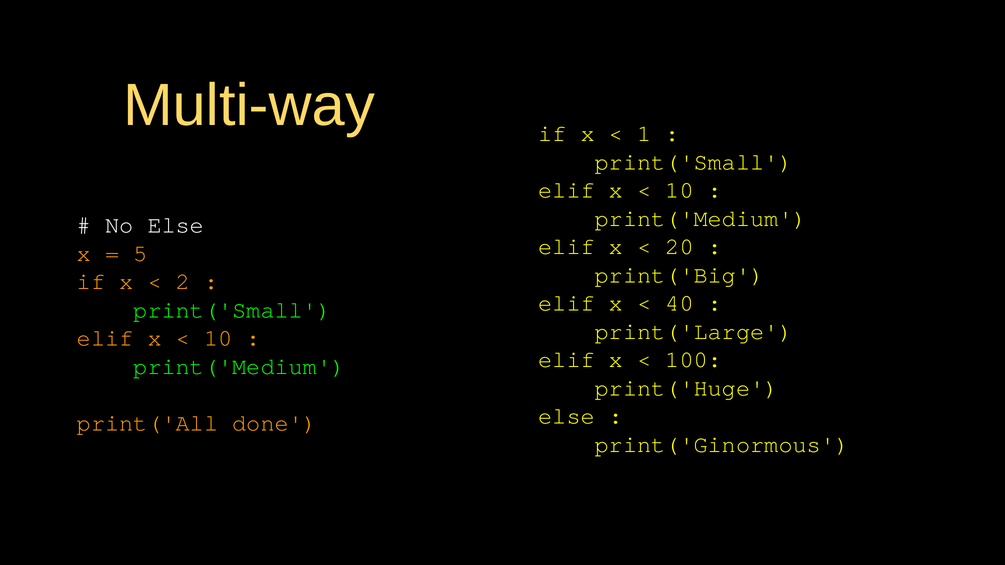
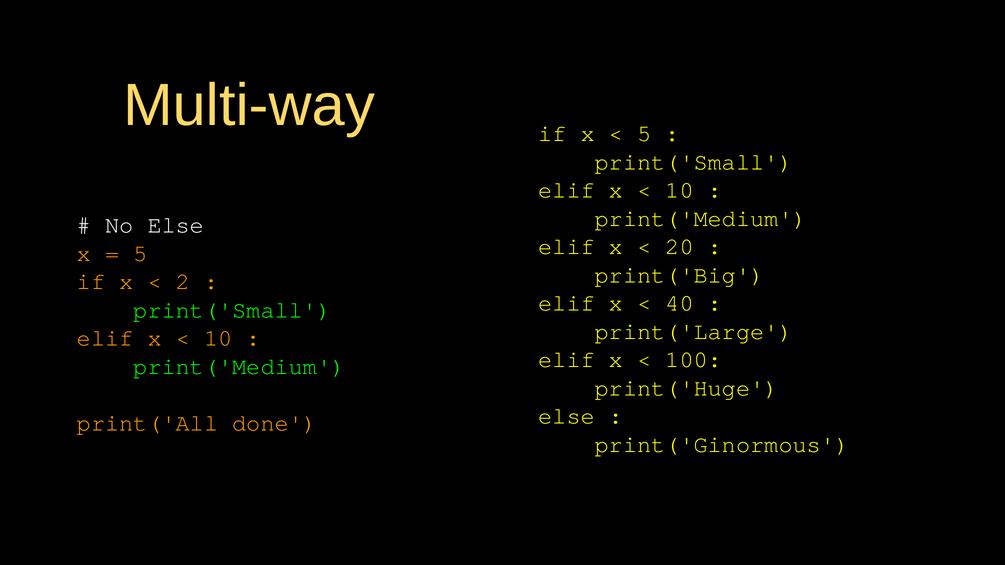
1: 1 -> 5 (644, 134)
